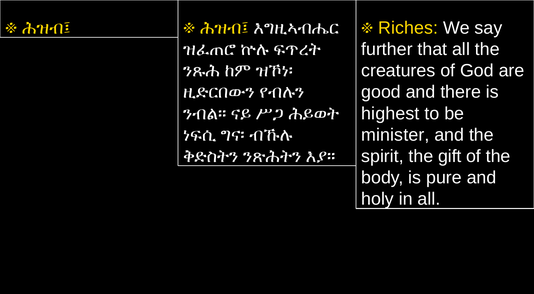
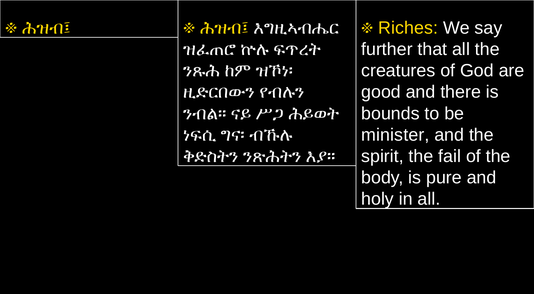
highest: highest -> bounds (390, 113)
gift: gift -> fail (450, 156)
